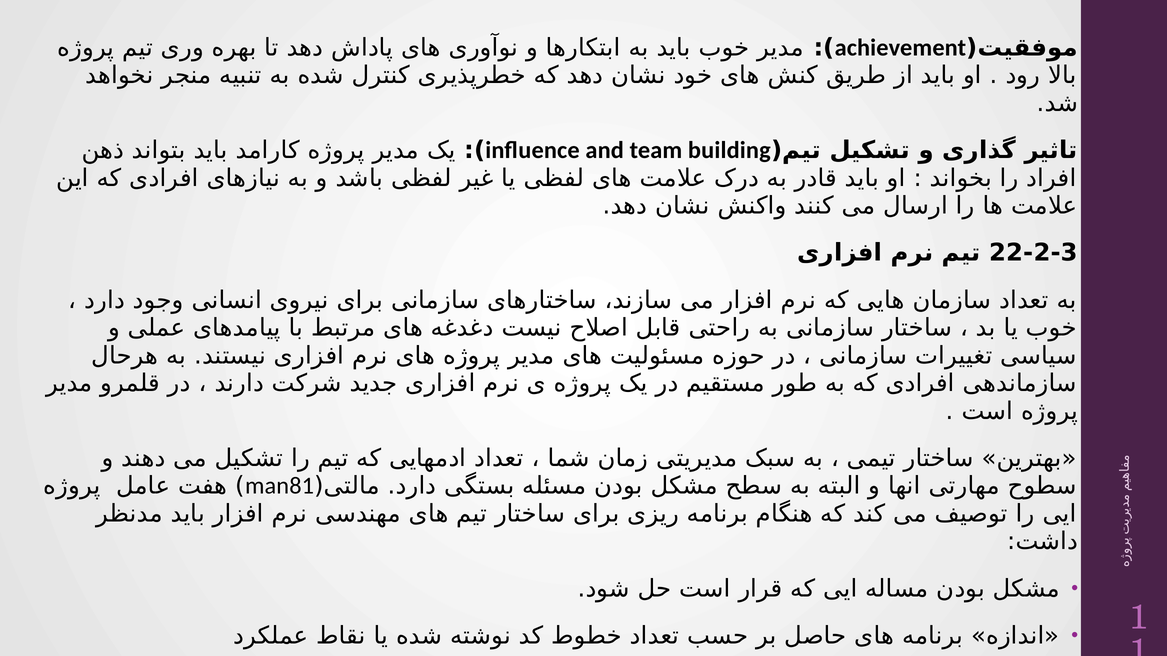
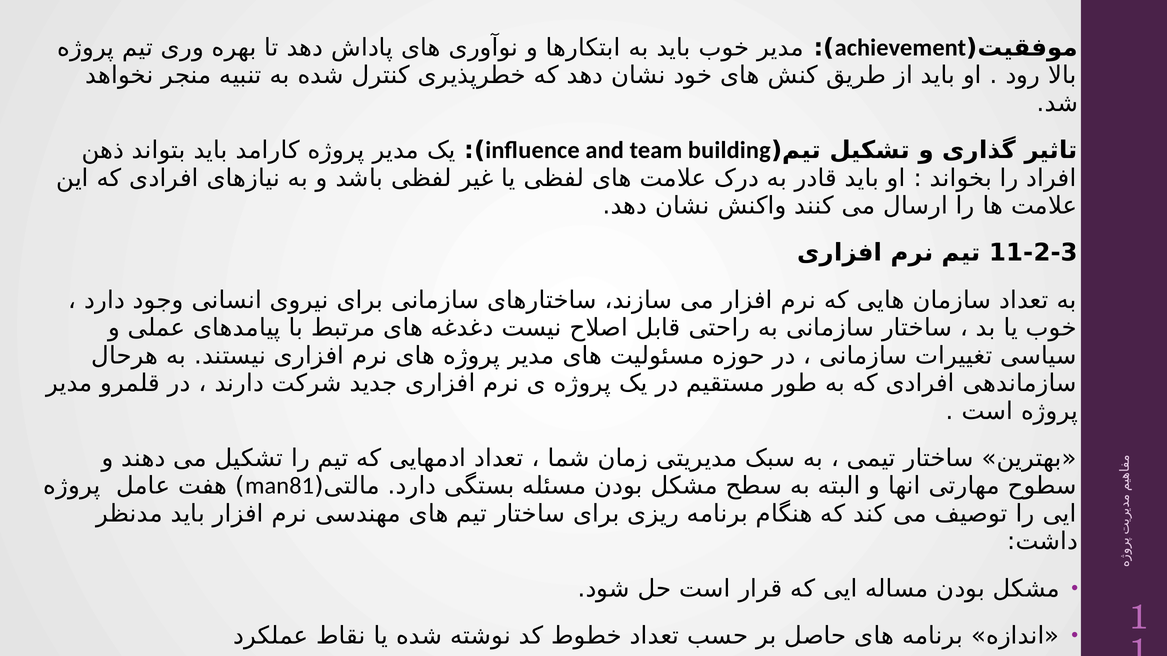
22-2-3: 22-2-3 -> 11-2-3 (1033, 253)
